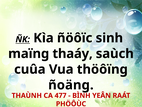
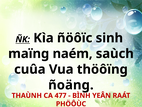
thaáy: thaáy -> naém (73, 53)
